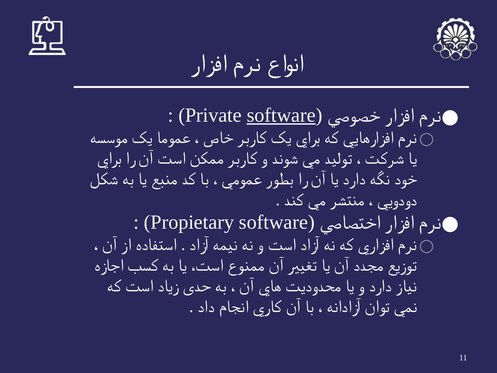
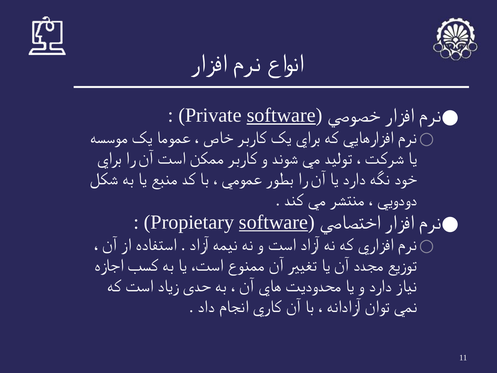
software underline: none -> present (273, 222)
